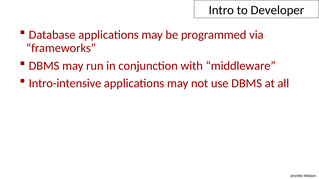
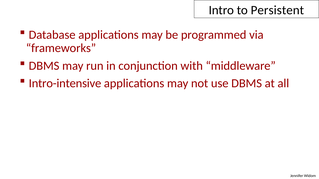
Developer: Developer -> Persistent (277, 10)
